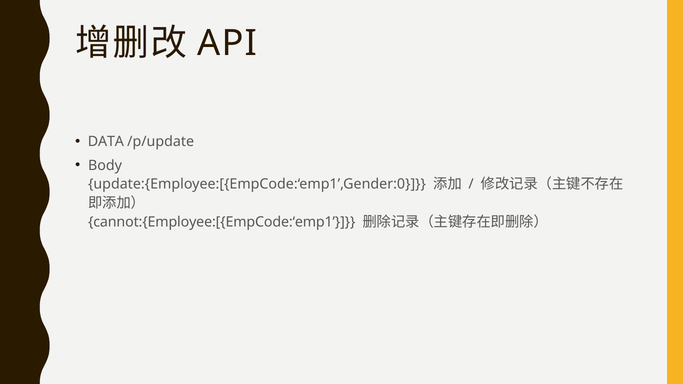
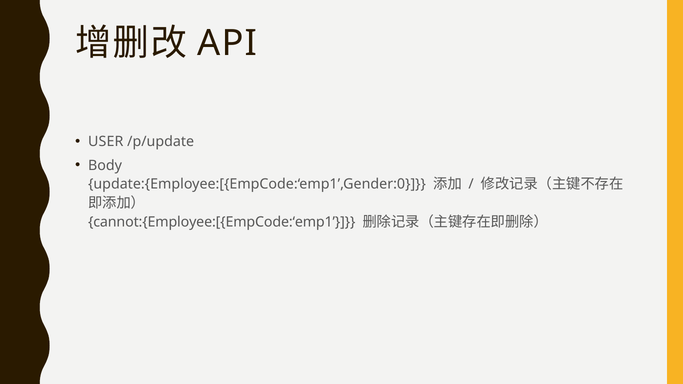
DATA: DATA -> USER (106, 142)
